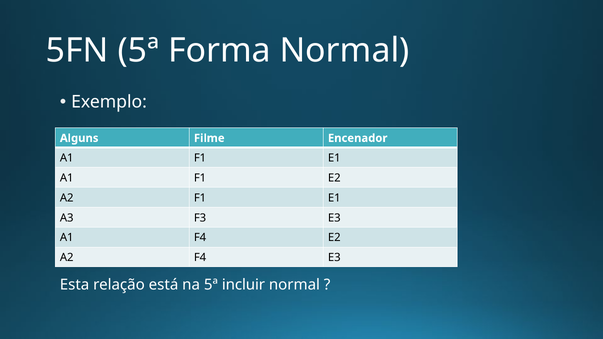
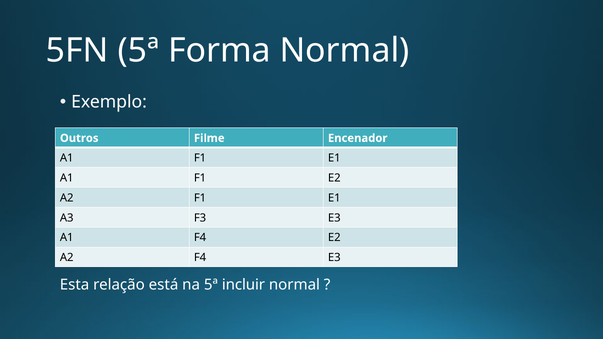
Alguns: Alguns -> Outros (79, 138)
